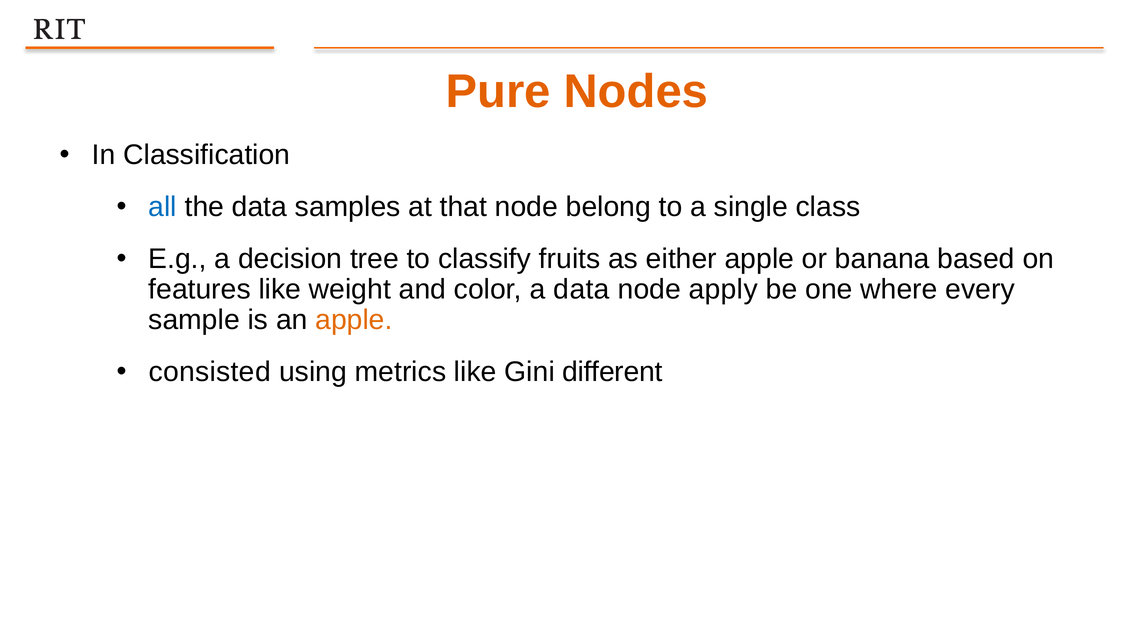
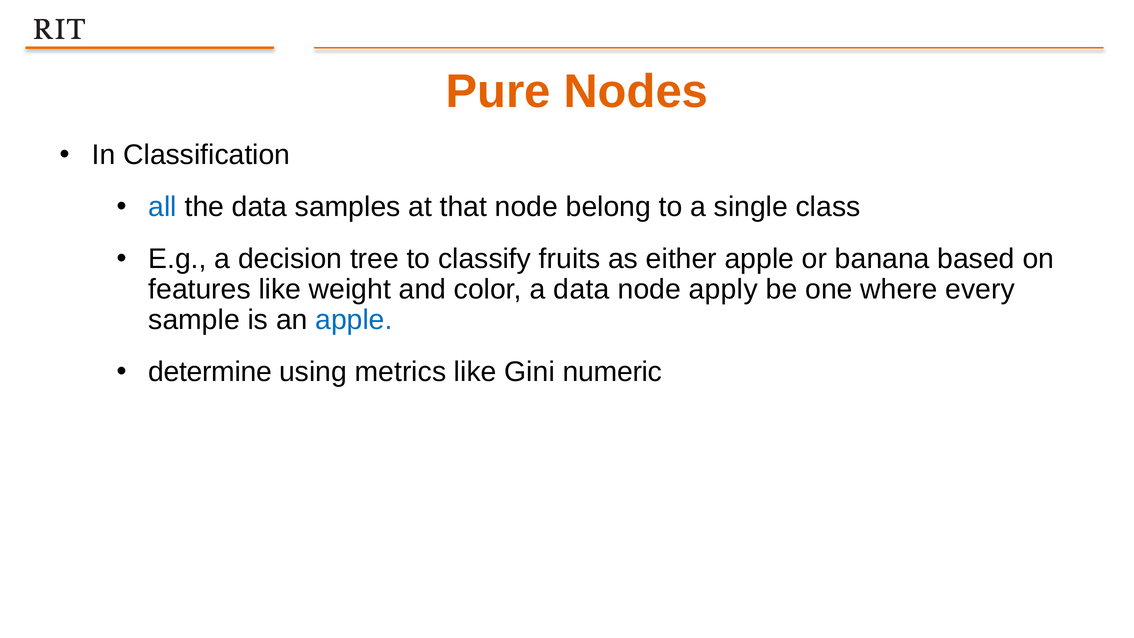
apple colour: orange -> blue (354, 320)
consisted: consisted -> determine (210, 372)
different: different -> numeric (612, 372)
